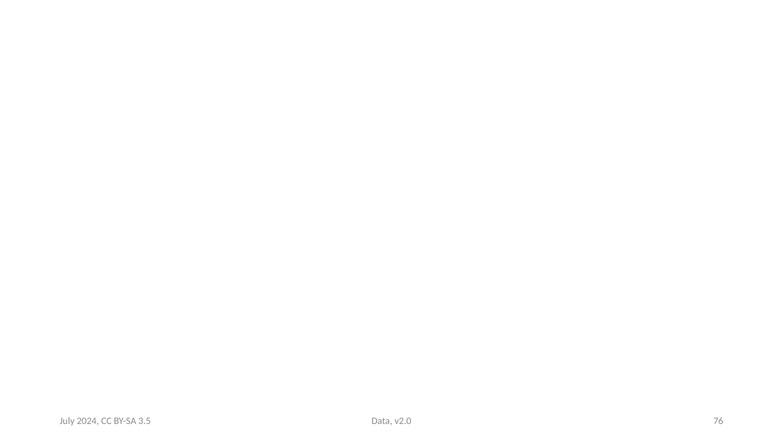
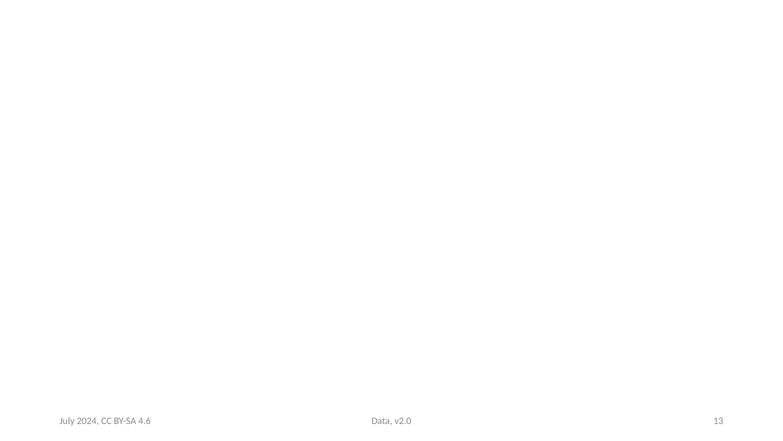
76: 76 -> 13 (718, 421)
3.5: 3.5 -> 4.6 (145, 421)
